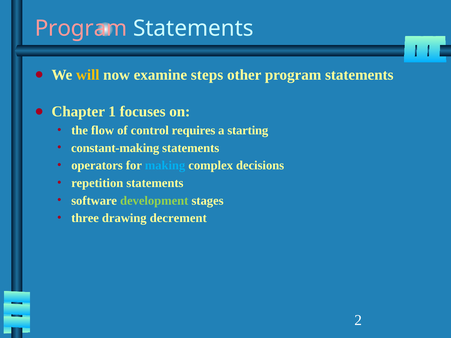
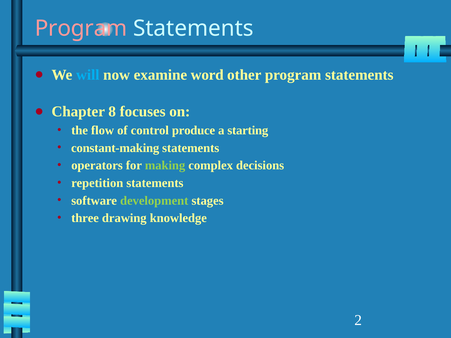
will colour: yellow -> light blue (88, 75)
steps: steps -> word (207, 75)
1: 1 -> 8 (112, 112)
requires: requires -> produce (194, 131)
making colour: light blue -> light green (165, 166)
decrement: decrement -> knowledge (178, 218)
